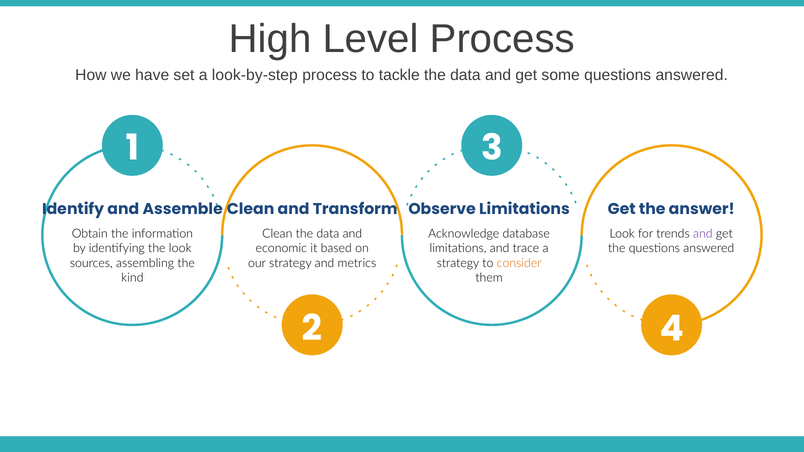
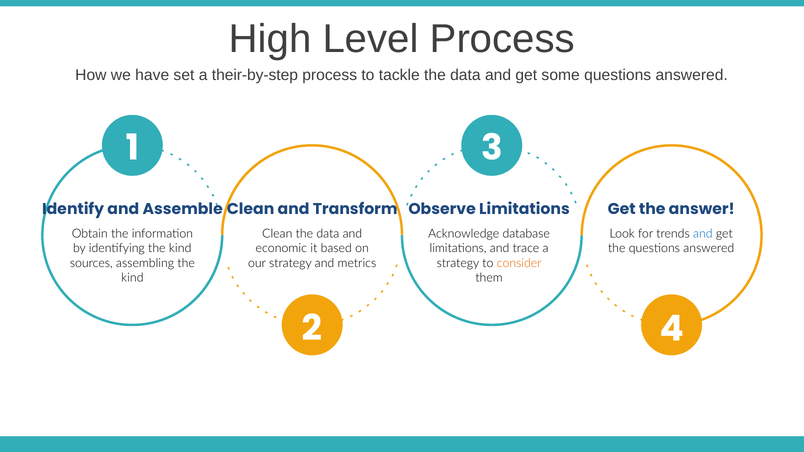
look-by-step: look-by-step -> their-by-step (255, 75)
and colour: purple -> blue (703, 234)
identifying the look: look -> kind (180, 249)
